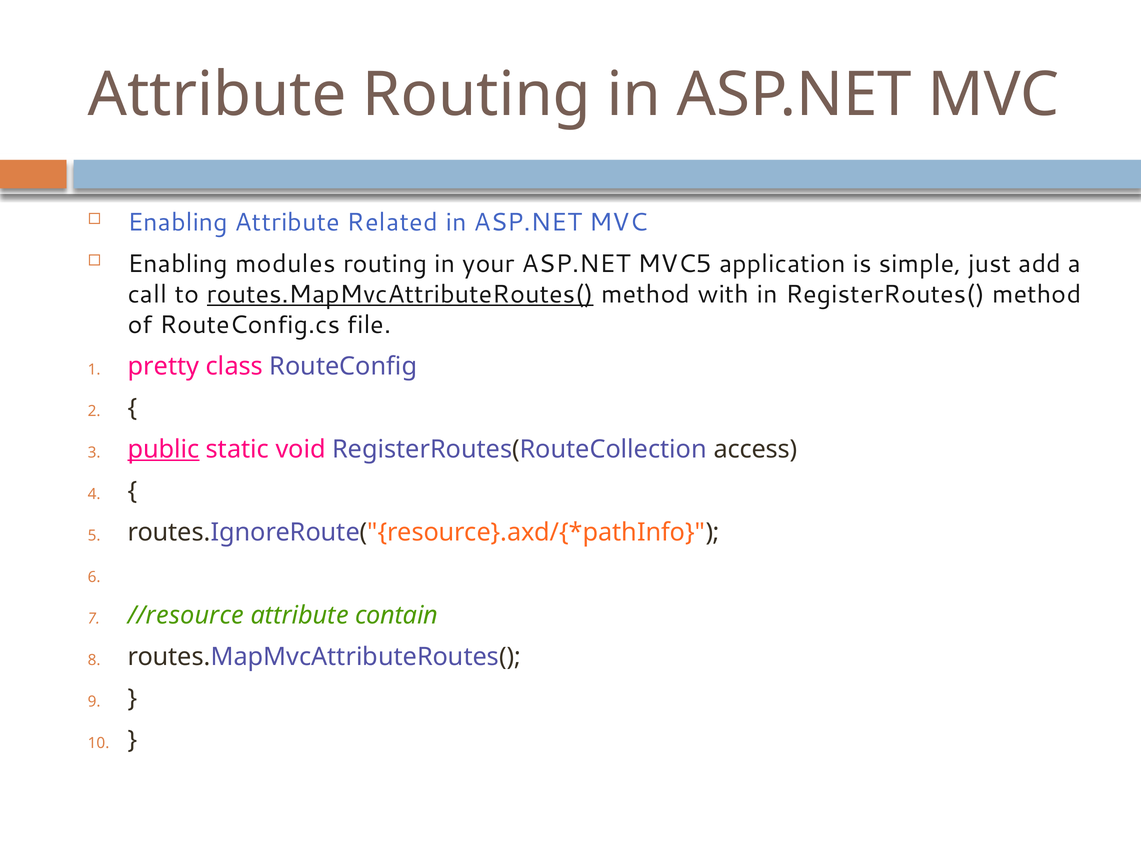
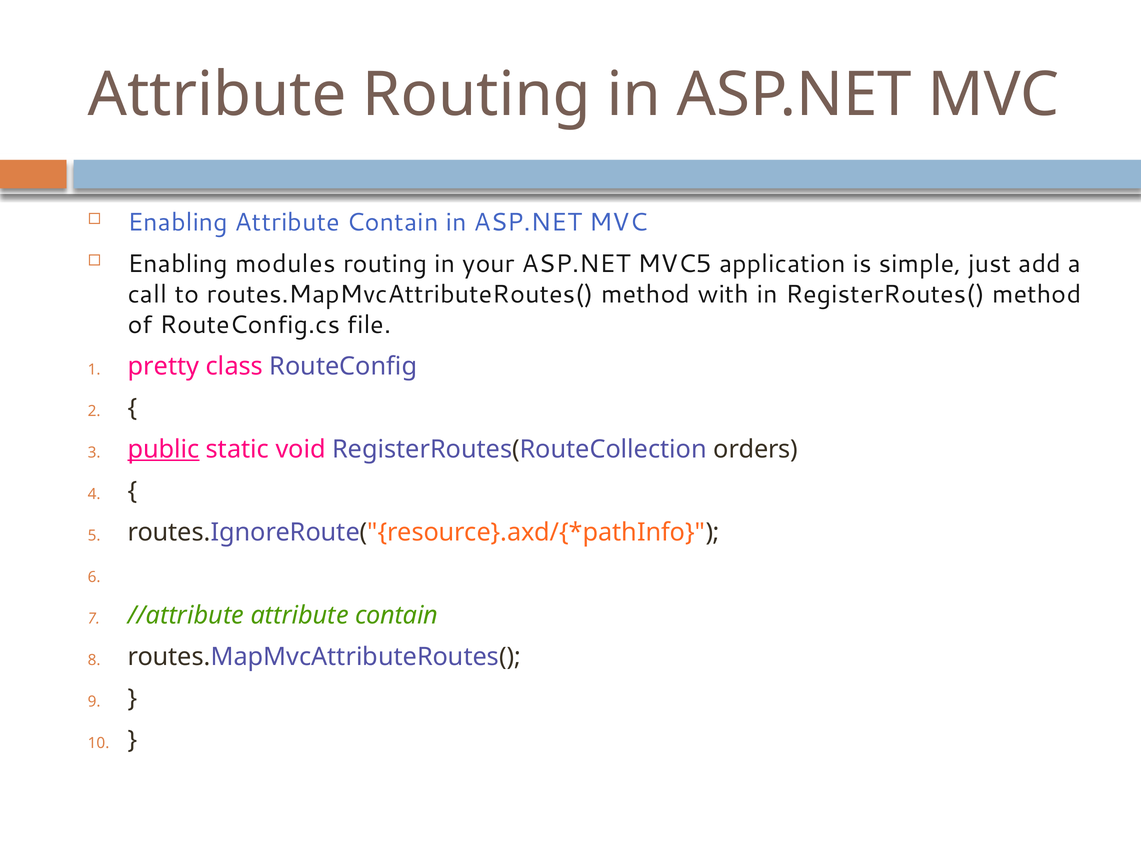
Enabling Attribute Related: Related -> Contain (393, 222)
routes.MapMvcAttributeRoutes( underline: present -> none (400, 294)
access: access -> orders (756, 449)
//resource: //resource -> //attribute (186, 615)
